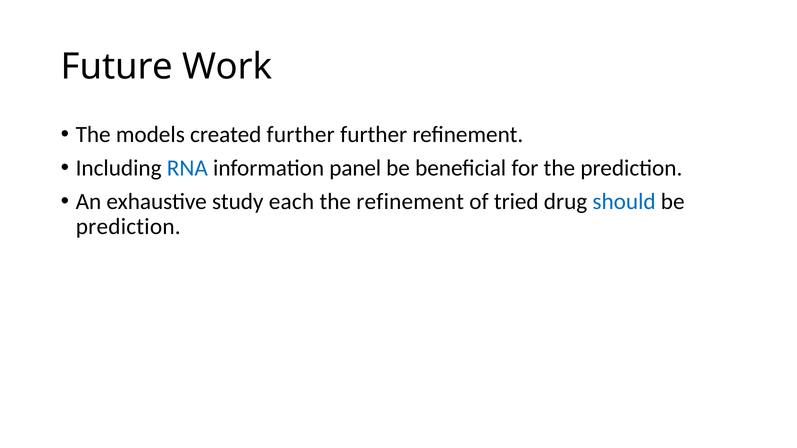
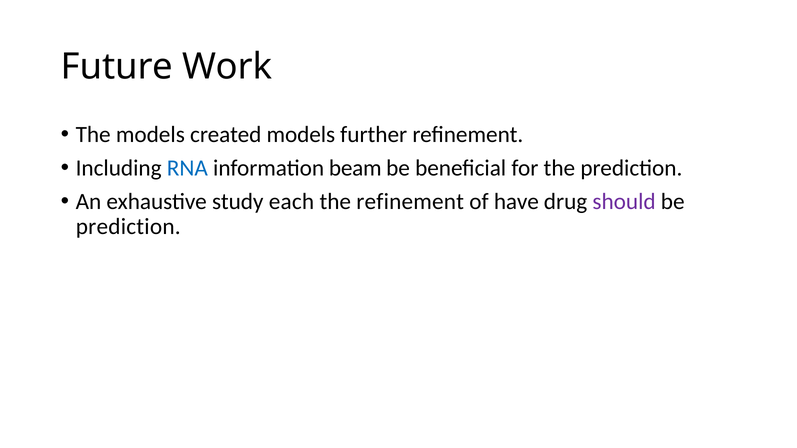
created further: further -> models (301, 135)
panel: panel -> beam (355, 168)
tried: tried -> have (516, 202)
should colour: blue -> purple (624, 202)
